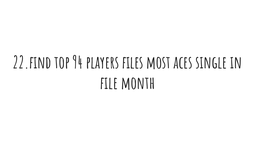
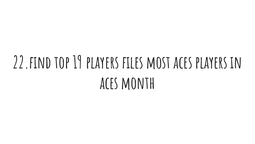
94: 94 -> 19 (78, 63)
aces single: single -> players (211, 63)
file: file -> aces (109, 83)
